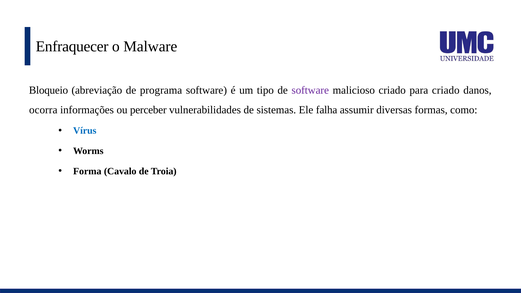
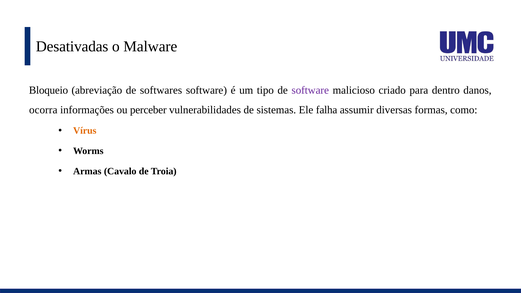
Enfraquecer: Enfraquecer -> Desativadas (72, 47)
programa: programa -> softwares (161, 90)
para criado: criado -> dentro (446, 90)
Vírus colour: blue -> orange (85, 131)
Forma: Forma -> Armas (87, 171)
